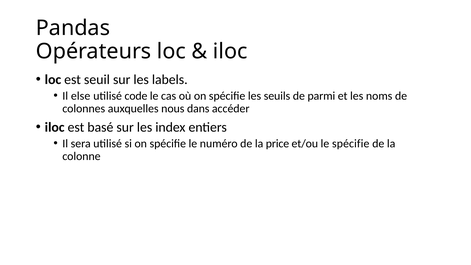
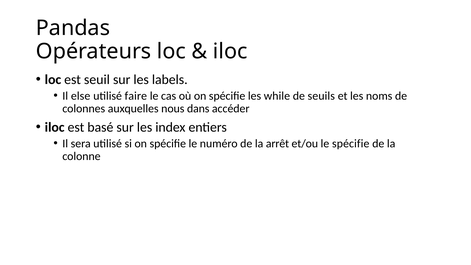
code: code -> faire (136, 96)
seuils: seuils -> while (277, 96)
parmi: parmi -> seuils (321, 96)
price: price -> arrêt (277, 143)
